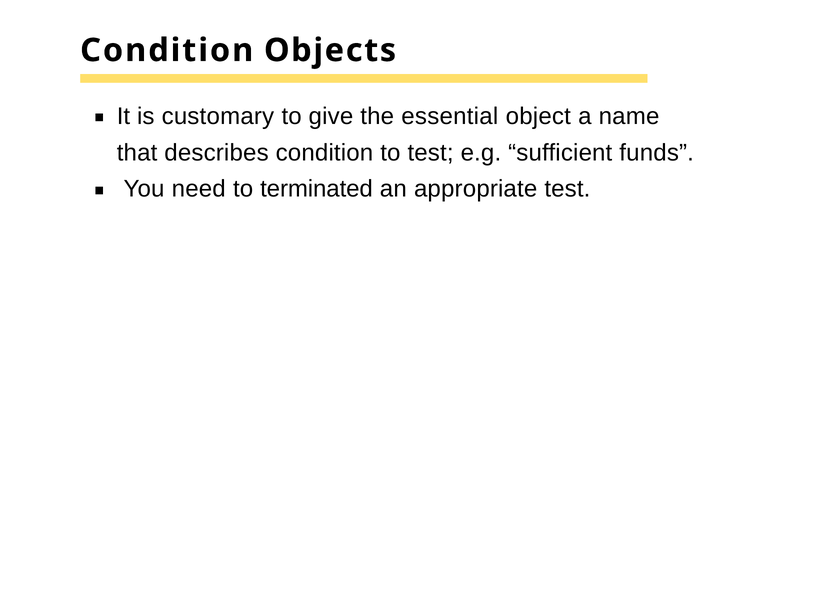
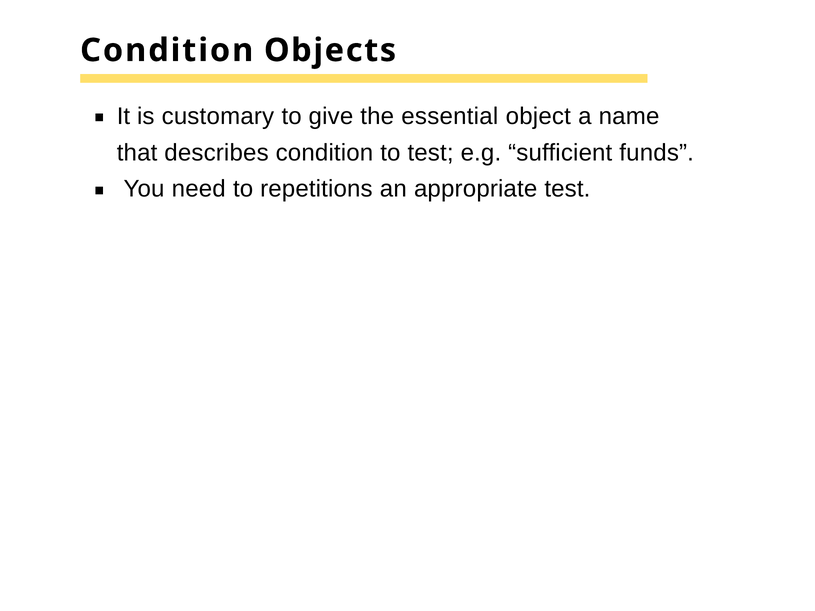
terminated: terminated -> repetitions (316, 189)
